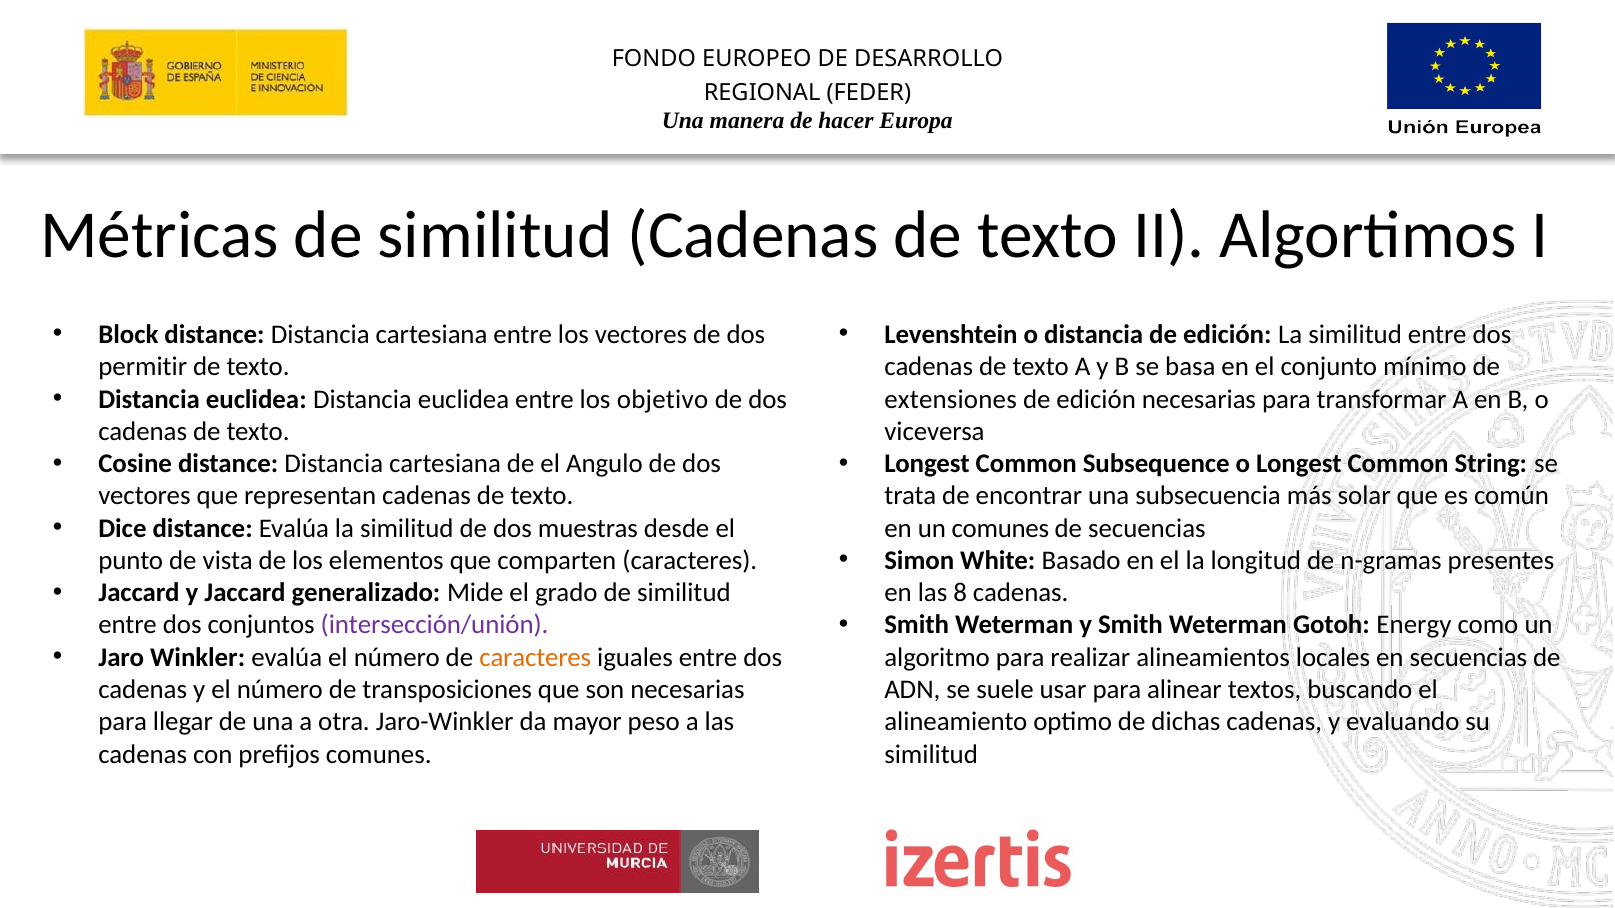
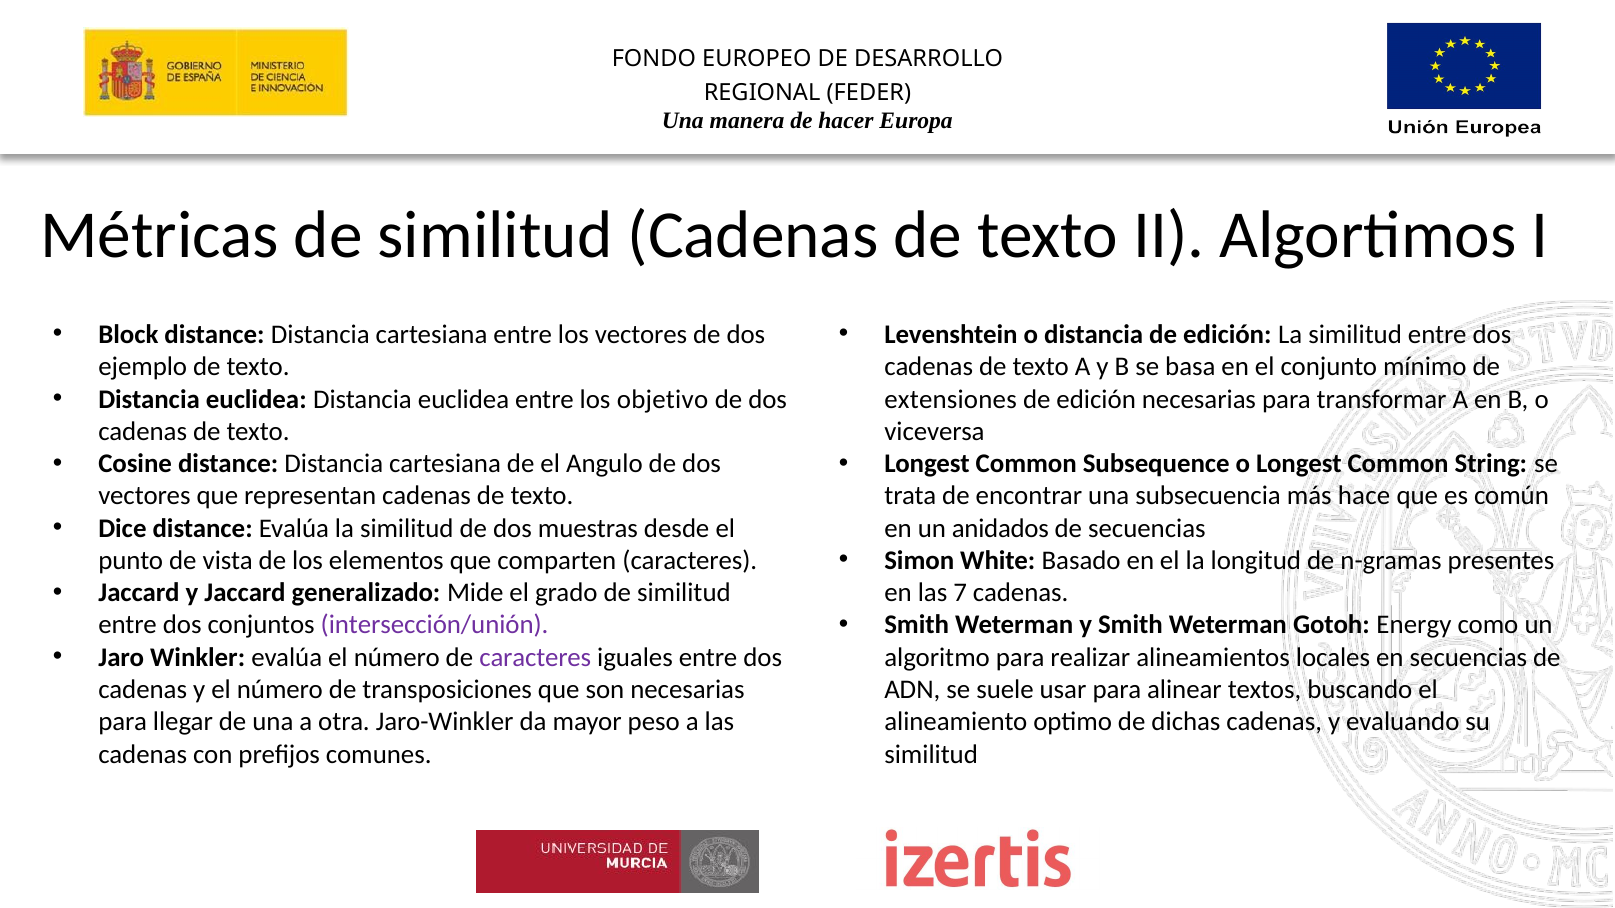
permitir: permitir -> ejemplo (143, 367)
solar: solar -> hace (1364, 496)
un comunes: comunes -> anidados (1000, 529)
8: 8 -> 7 (960, 593)
caracteres colour: orange -> purple (535, 658)
